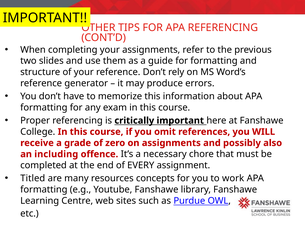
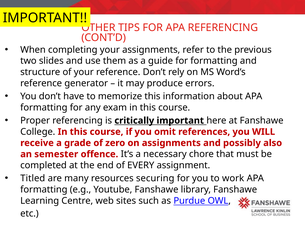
including: including -> semester (56, 154)
concepts: concepts -> securing (155, 178)
